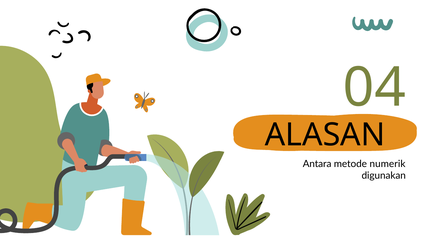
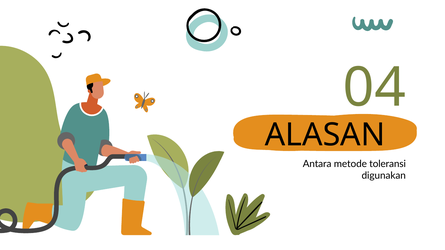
numerik: numerik -> toleransi (388, 164)
